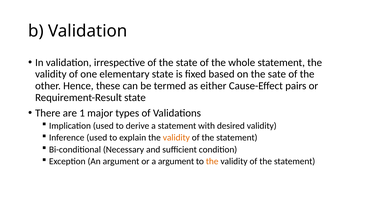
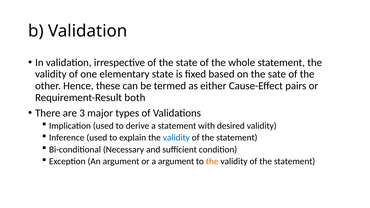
Requirement-Result state: state -> both (135, 98)
1: 1 -> 3 (82, 113)
validity colour: orange -> blue (176, 138)
